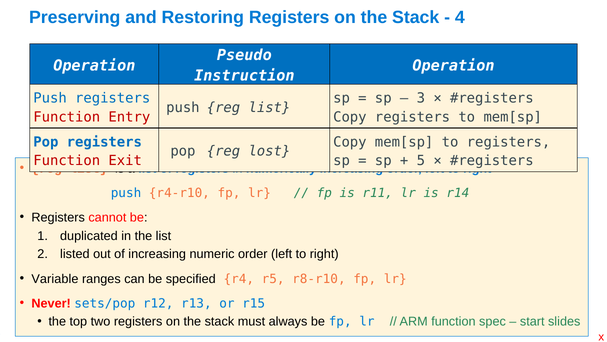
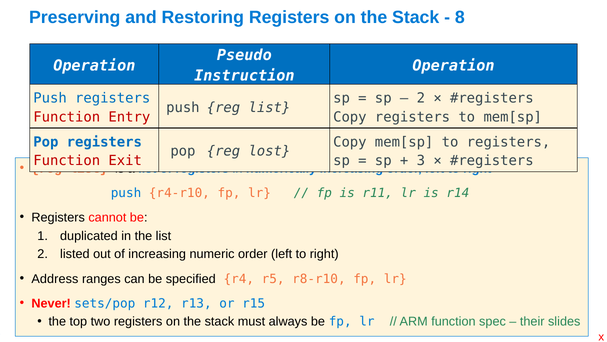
4: 4 -> 8 (460, 18)
3: 3 -> 2 (421, 98)
5: 5 -> 3 (421, 160)
Variable: Variable -> Address (55, 278)
start: start -> their (532, 321)
